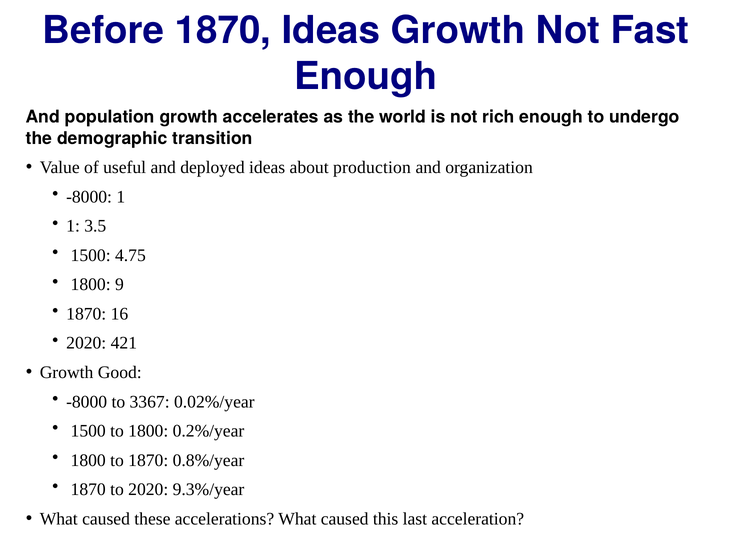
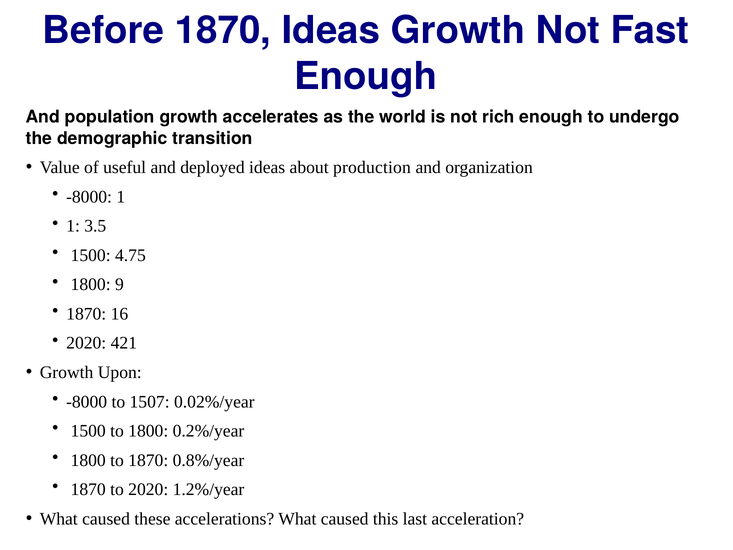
Good: Good -> Upon (120, 372)
3367: 3367 -> 1507 (150, 402)
9.3%/year: 9.3%/year -> 1.2%/year (209, 489)
